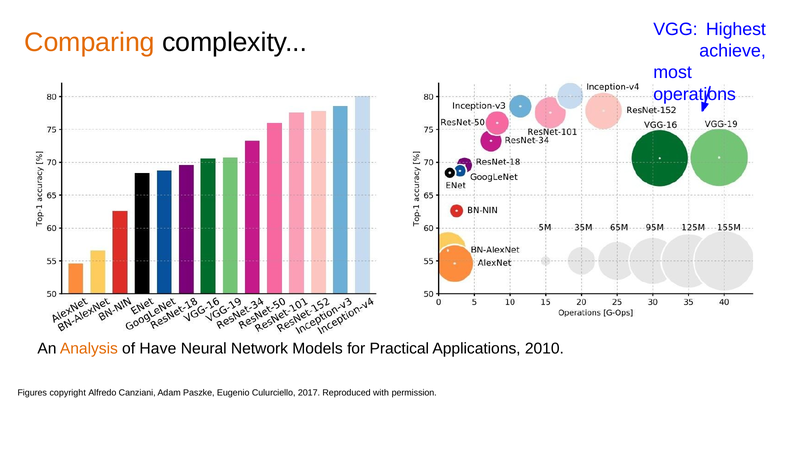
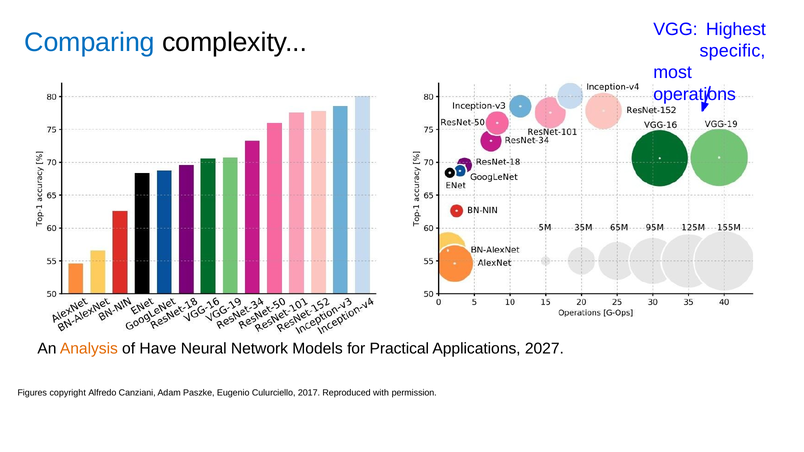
Comparing colour: orange -> blue (89, 42)
achieve: achieve -> specific (732, 51)
2010: 2010 -> 2027 (544, 349)
